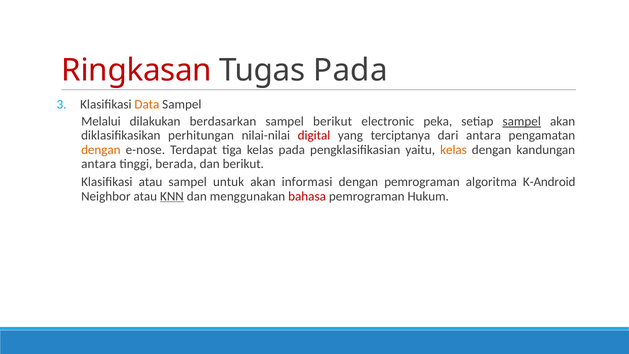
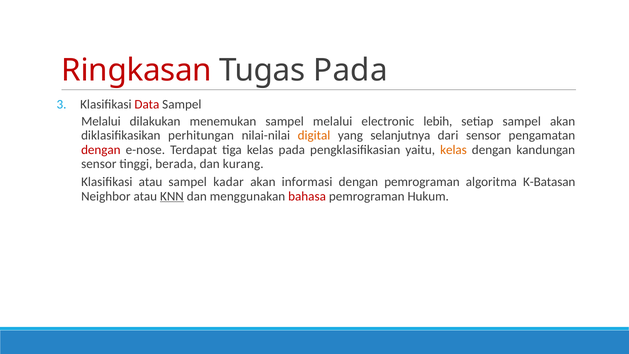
Data colour: orange -> red (147, 105)
berdasarkan: berdasarkan -> menemukan (223, 121)
berikut: berikut -> melalui (333, 121)
peka: peka -> lebih (438, 121)
sampel underline: present -> none (522, 121)
digital colour: red -> orange (314, 136)
terciptanya: terciptanya -> selanjutnya (400, 136)
dari antara: antara -> sensor (484, 136)
dengan colour: orange -> red (101, 150)
antara: antara -> sensor (99, 164)
dan berikut: berikut -> kurang (243, 164)
untuk: untuk -> kadar (229, 182)
K-Android: K-Android -> K-Batasan (549, 182)
